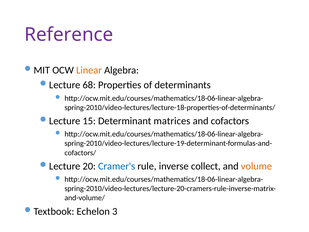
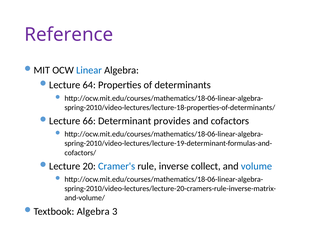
Linear colour: orange -> blue (89, 70)
68: 68 -> 64 (89, 85)
15: 15 -> 66 (89, 121)
matrices: matrices -> provides (172, 121)
volume colour: orange -> blue (256, 166)
Echelon: Echelon -> Algebra (93, 211)
